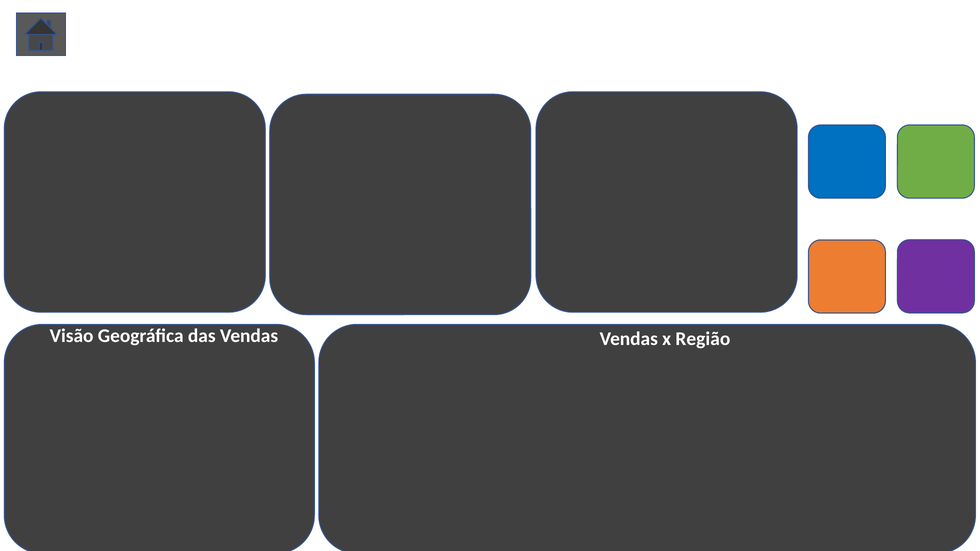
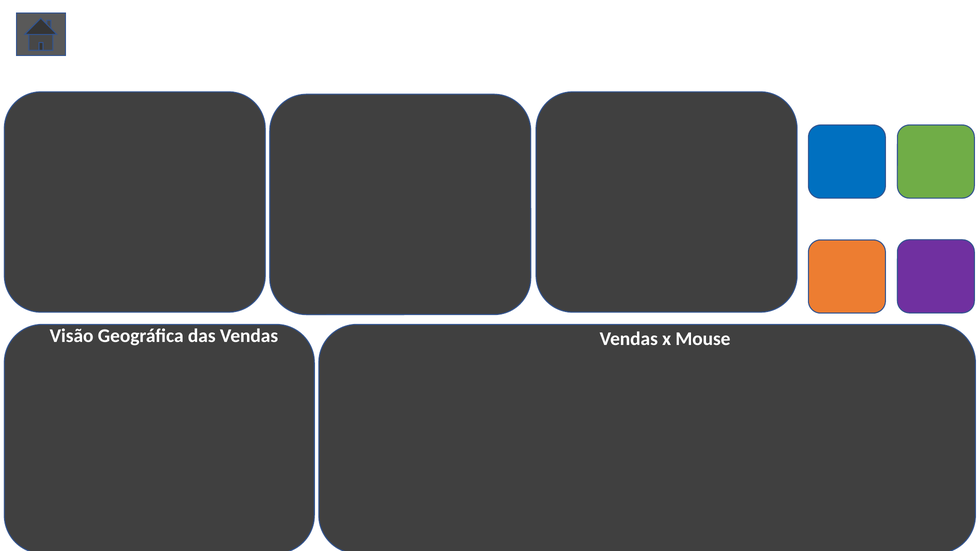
Vendas Vendas x Região: Região -> Mouse (703, 339)
